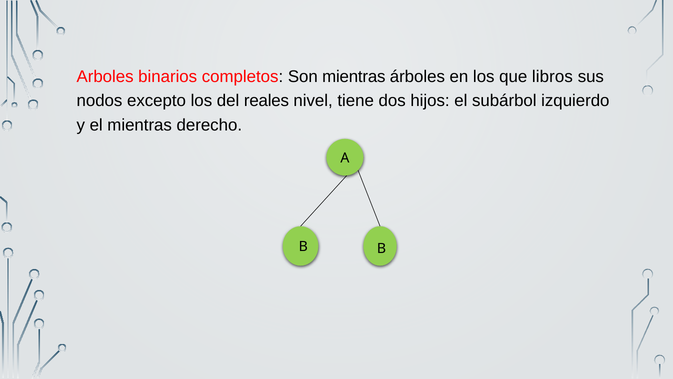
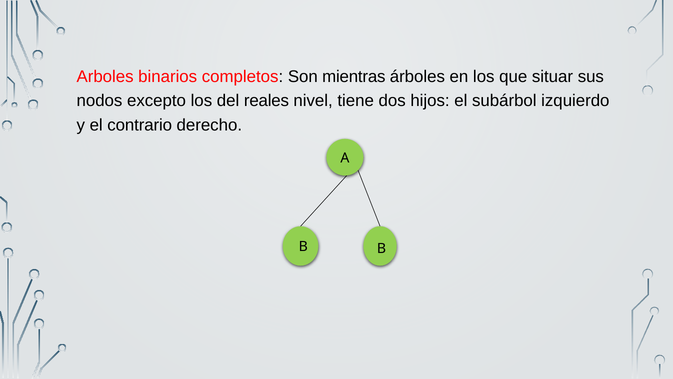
libros: libros -> situar (552, 76)
el mientras: mientras -> contrario (140, 125)
